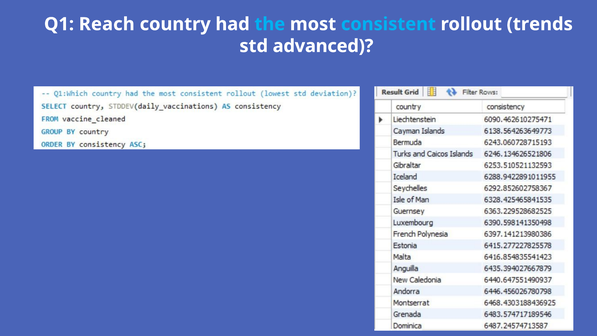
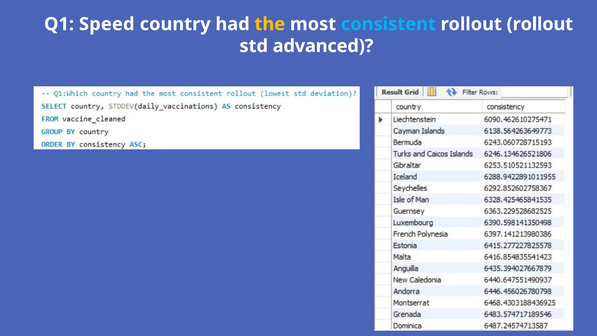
Reach: Reach -> Speed (107, 24)
the colour: light blue -> yellow (270, 24)
rollout trends: trends -> rollout (540, 24)
